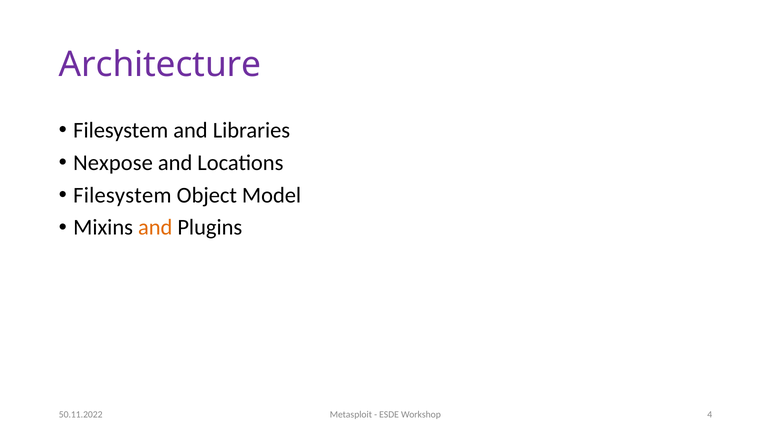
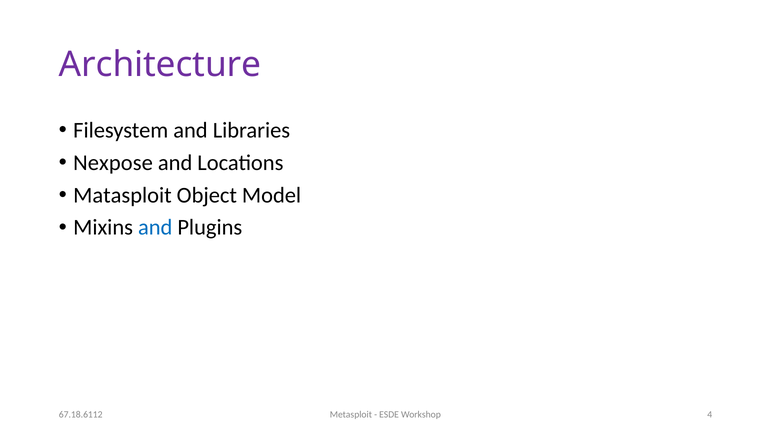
Filesystem: Filesystem -> Matasploit (122, 195)
and colour: orange -> blue (155, 227)
50.11.2022: 50.11.2022 -> 67.18.6112 (81, 414)
